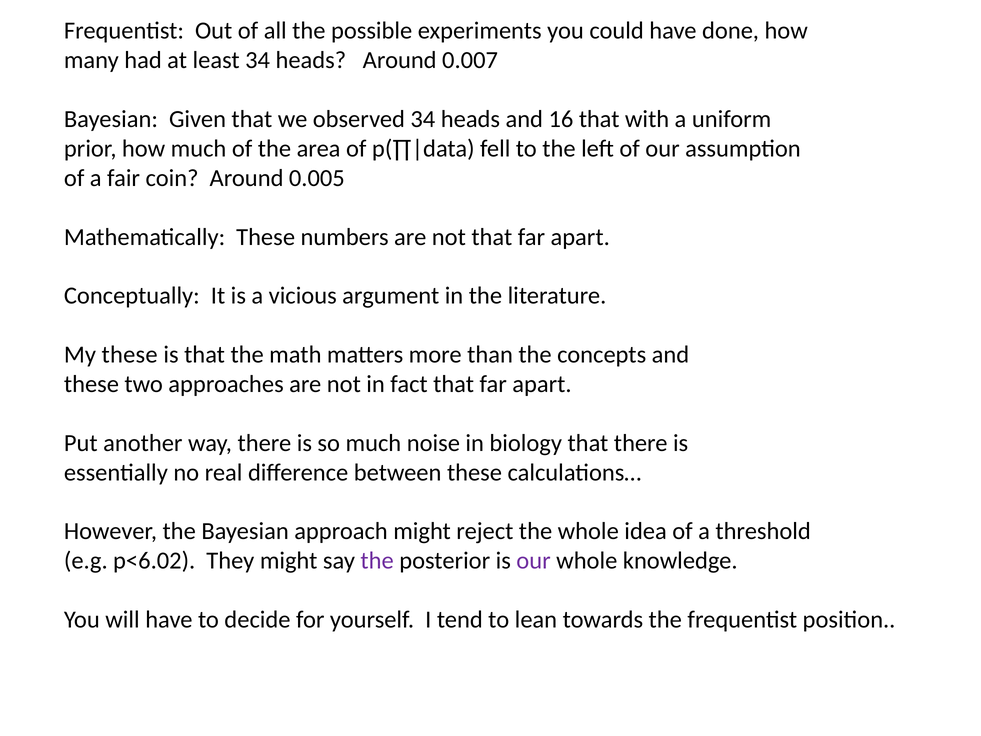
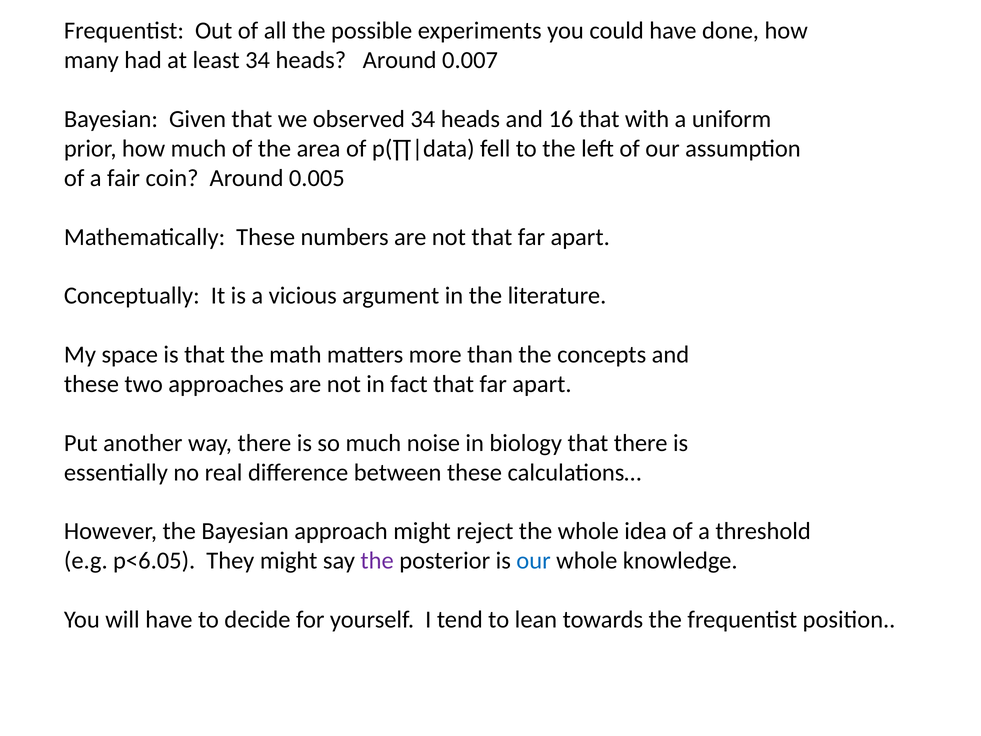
My these: these -> space (130, 355)
p<6.02: p<6.02 -> p<6.05 (154, 561)
our colour: purple -> blue (534, 561)
